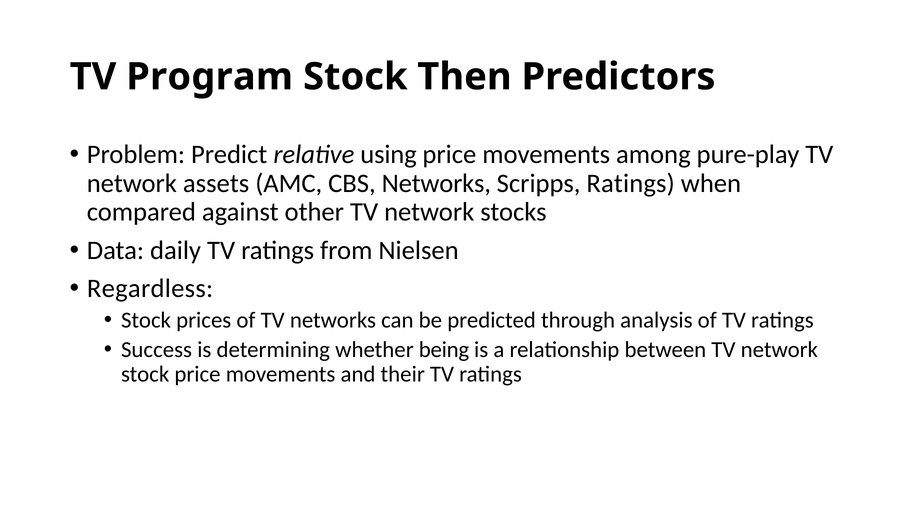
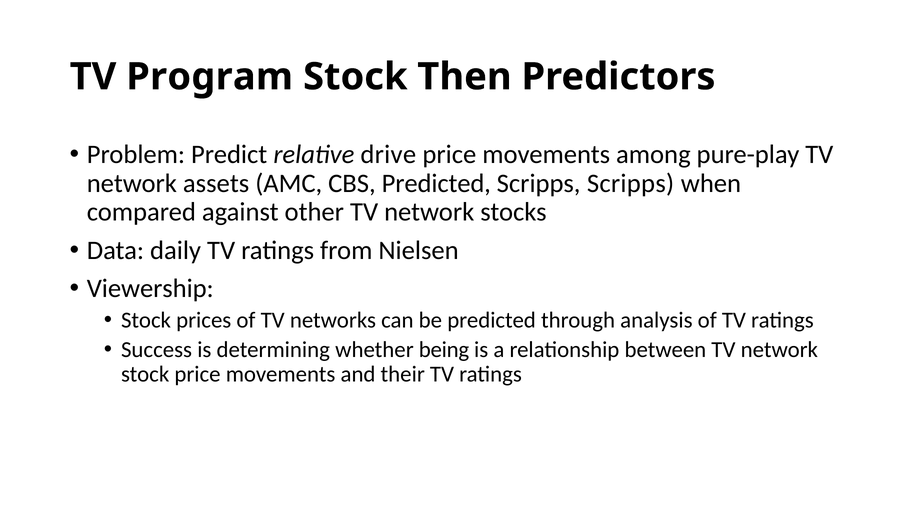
using: using -> drive (388, 155)
CBS Networks: Networks -> Predicted (436, 183)
Scripps Ratings: Ratings -> Scripps (631, 183)
Regardless: Regardless -> Viewership (150, 289)
